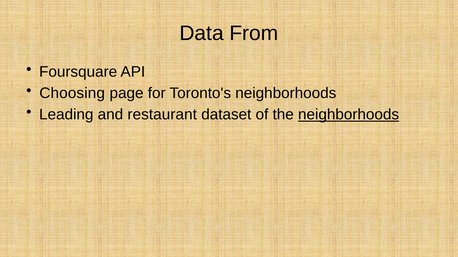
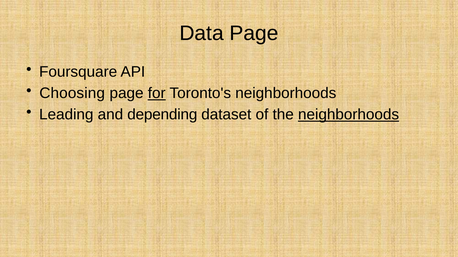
Data From: From -> Page (254, 33)
for underline: none -> present (157, 93)
restaurant: restaurant -> depending (162, 115)
